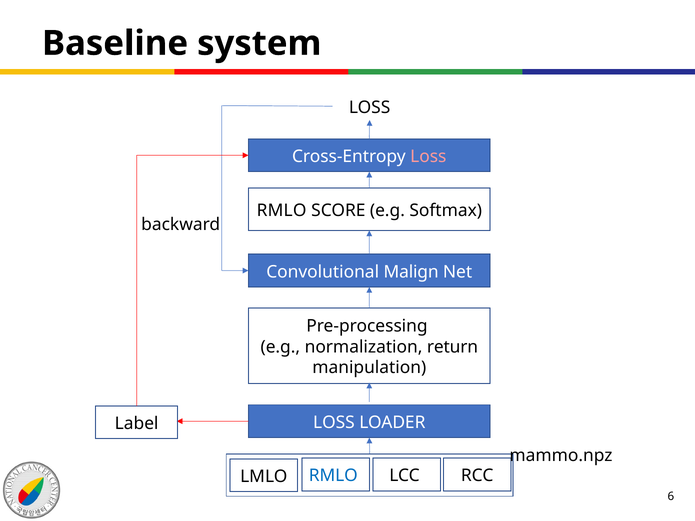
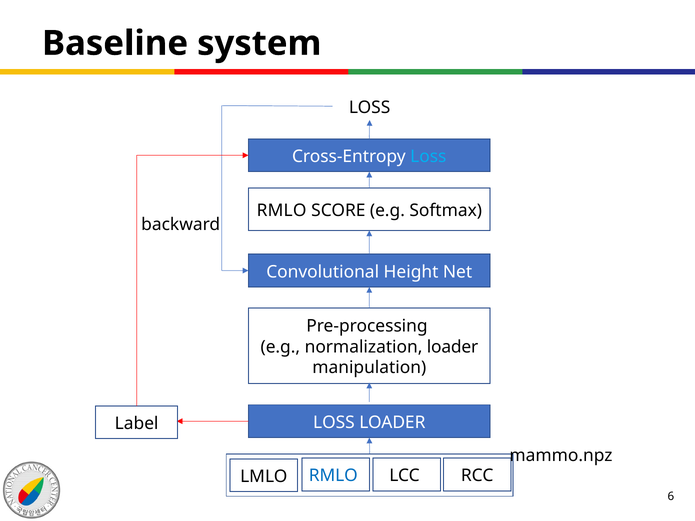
Loss colour: pink -> light blue (428, 157)
Malign: Malign -> Height (411, 272)
normalization return: return -> loader (453, 347)
